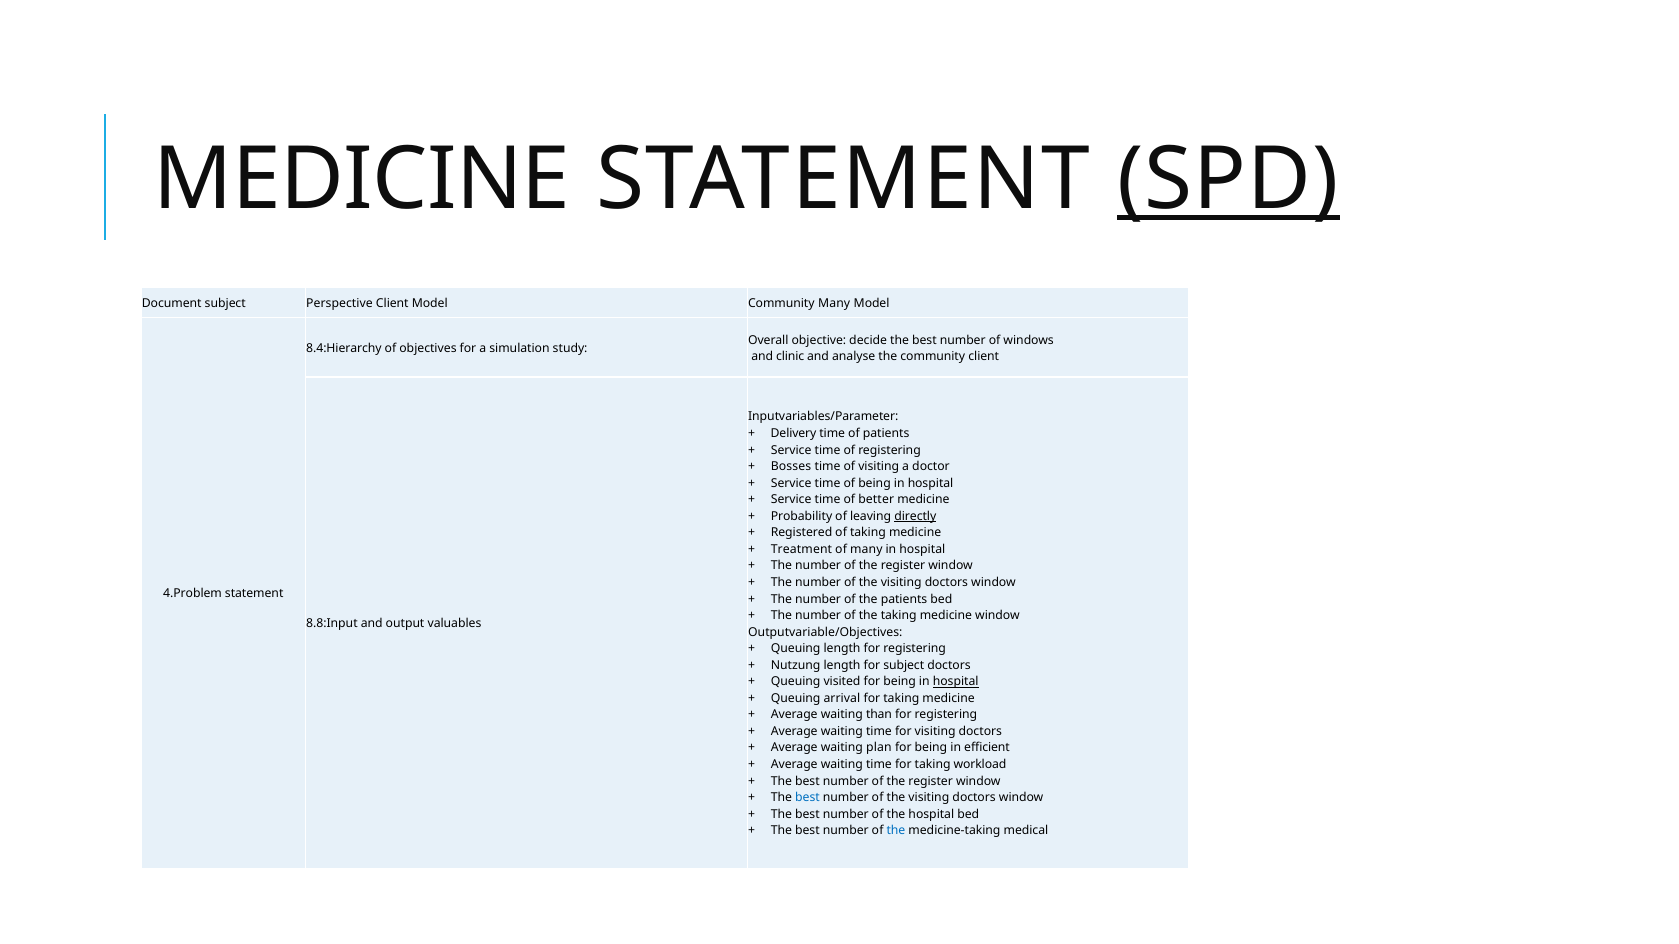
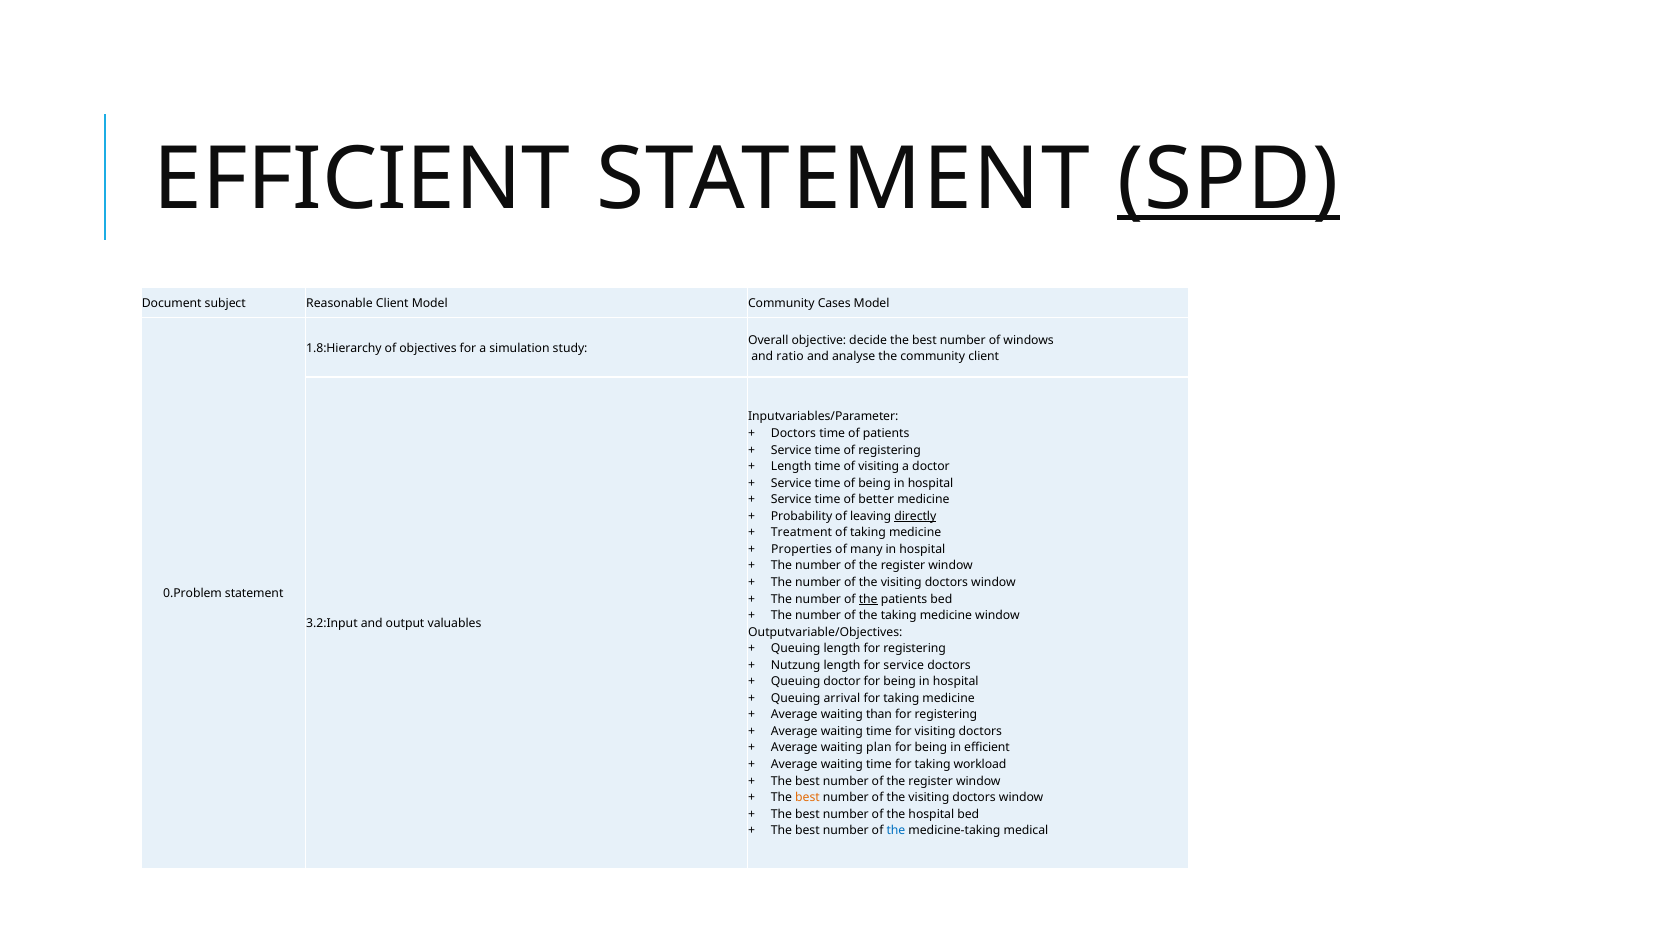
MEDICINE: MEDICINE -> EFFICIENT (362, 180)
Perspective: Perspective -> Reasonable (339, 303)
Community Many: Many -> Cases (834, 303)
8.4:Hierarchy: 8.4:Hierarchy -> 1.8:Hierarchy (344, 348)
clinic: clinic -> ratio (790, 357)
Delivery: Delivery -> Doctors (793, 434)
Bosses: Bosses -> Length (791, 467)
Registered: Registered -> Treatment (801, 533)
Treatment: Treatment -> Properties (801, 550)
4.Problem: 4.Problem -> 0.Problem (193, 594)
the underline: none -> present (868, 599)
8.8:Input: 8.8:Input -> 3.2:Input (332, 624)
for subject: subject -> service (904, 665)
Queuing visited: visited -> doctor (842, 682)
hospital underline: present -> none (956, 682)
best colour: blue -> orange (807, 798)
